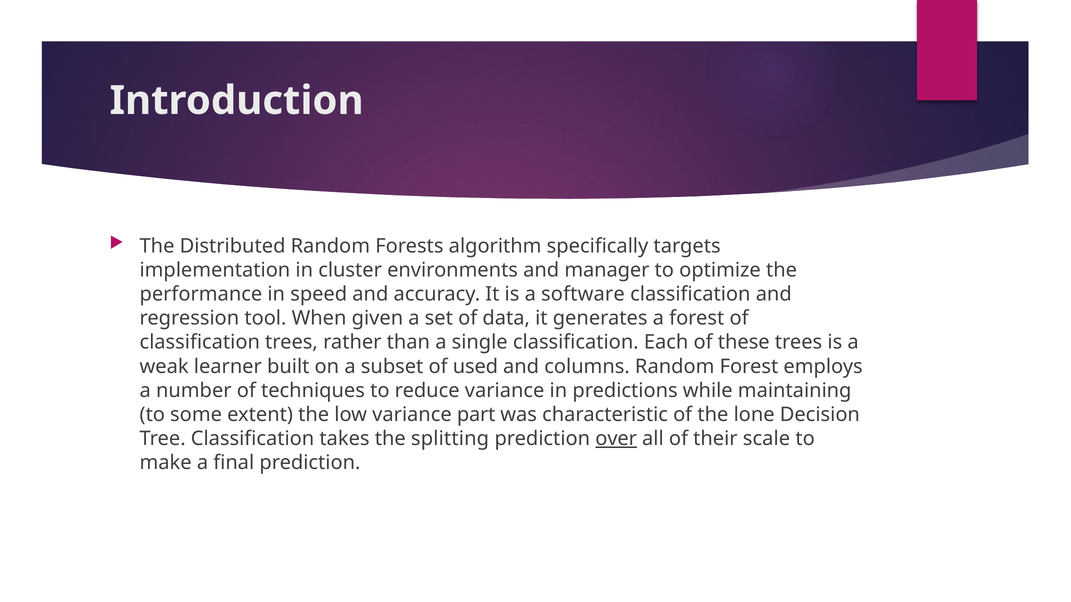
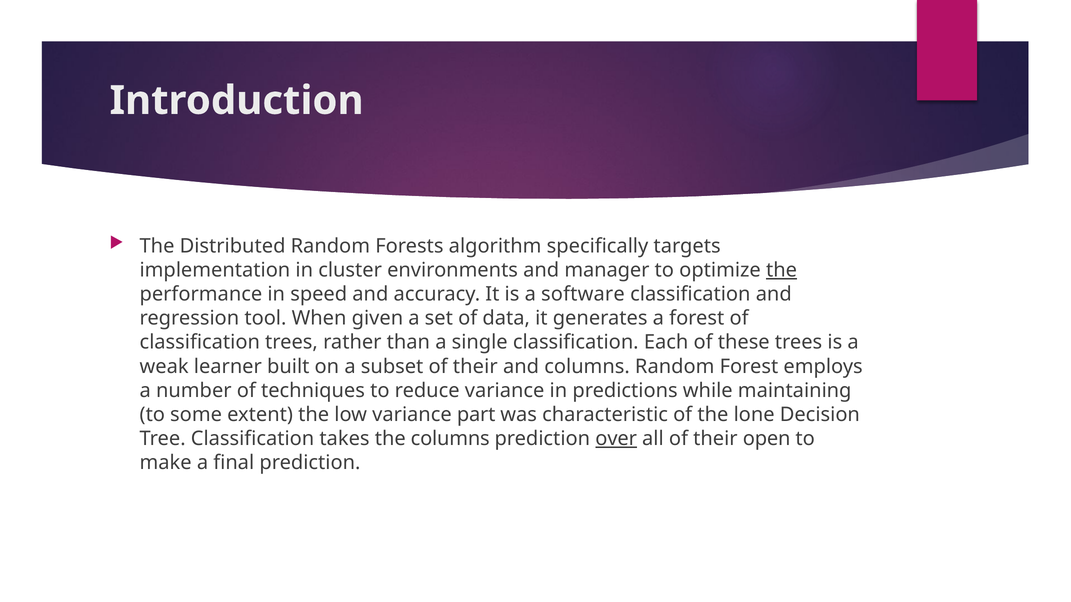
the underline: none -> present (782, 270)
subset of used: used -> their (475, 367)
the splitting: splitting -> columns (450, 439)
scale: scale -> open (767, 439)
